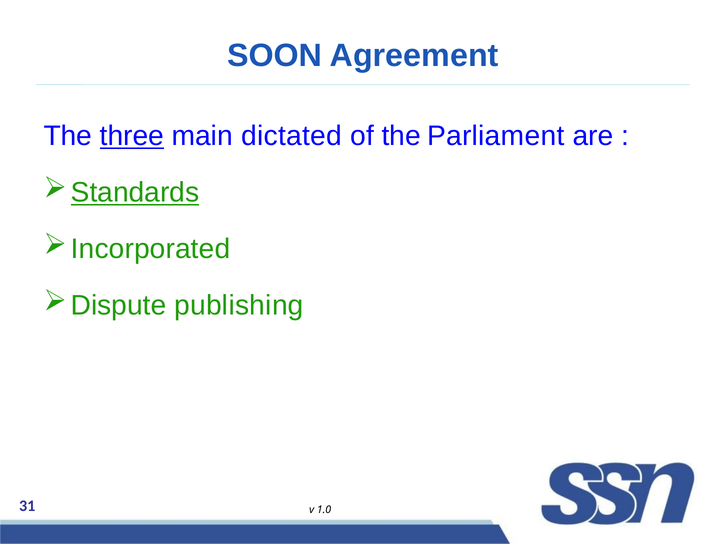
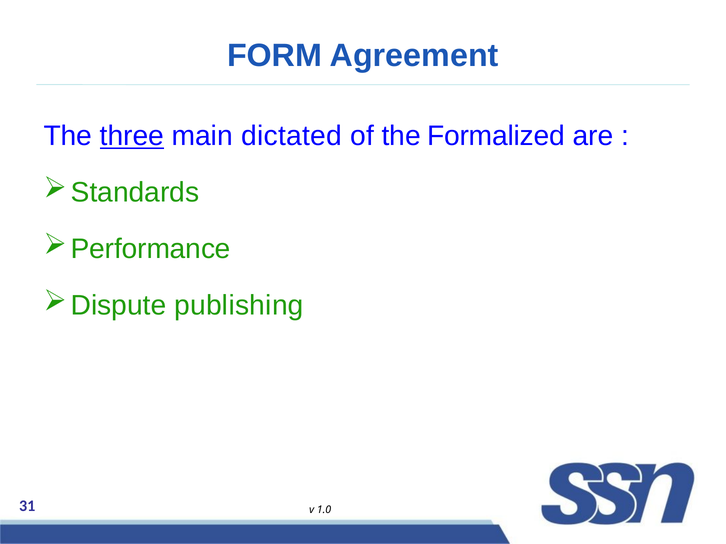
SOON: SOON -> FORM (275, 55)
Parliament: Parliament -> Formalized (496, 136)
Standards underline: present -> none (135, 193)
Incorporated: Incorporated -> Performance (151, 249)
